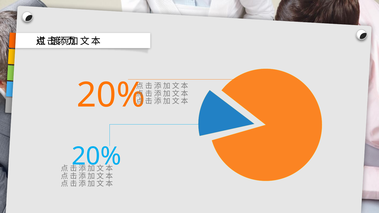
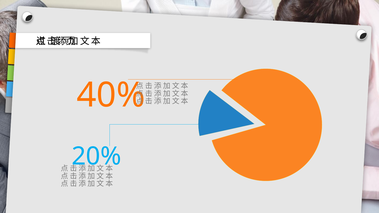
20%: 20% -> 40% (111, 95)
